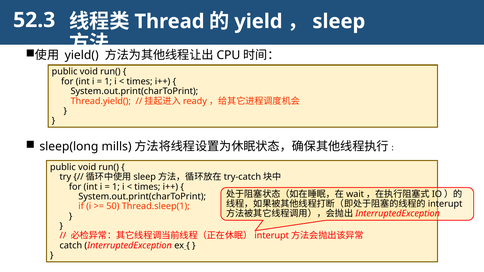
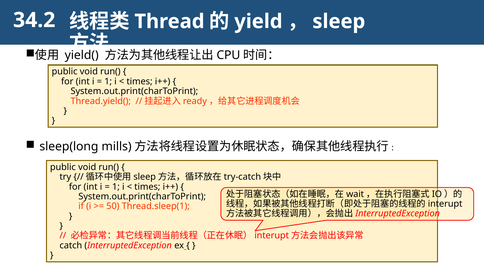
52.3: 52.3 -> 34.2 (34, 20)
